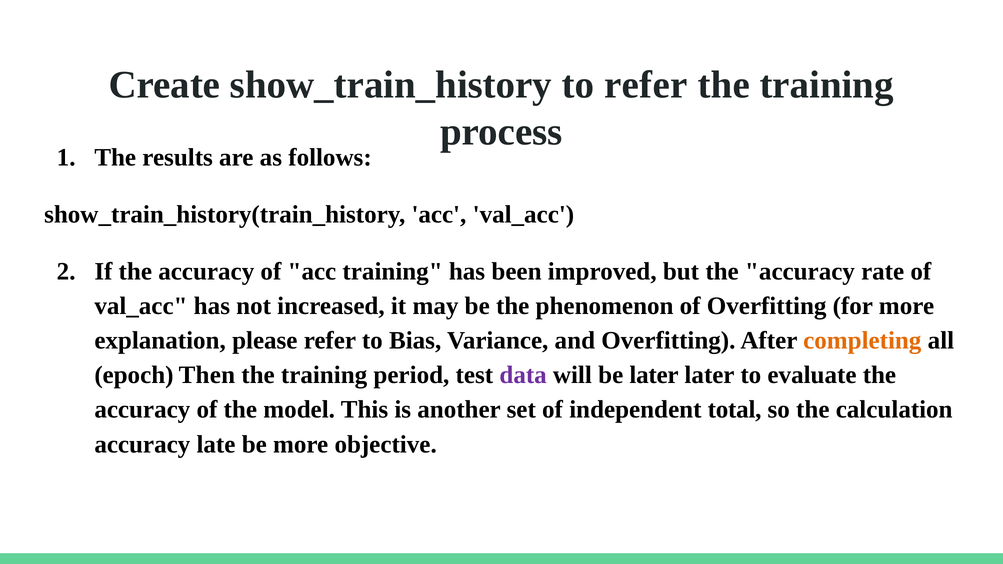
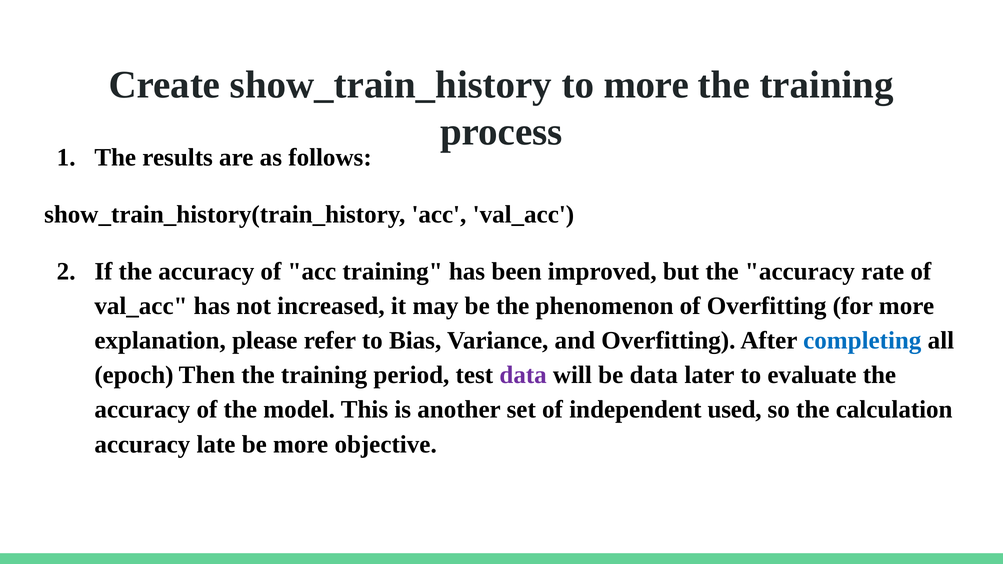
to refer: refer -> more (646, 85)
completing colour: orange -> blue (862, 341)
be later: later -> data (654, 375)
total: total -> used (735, 410)
